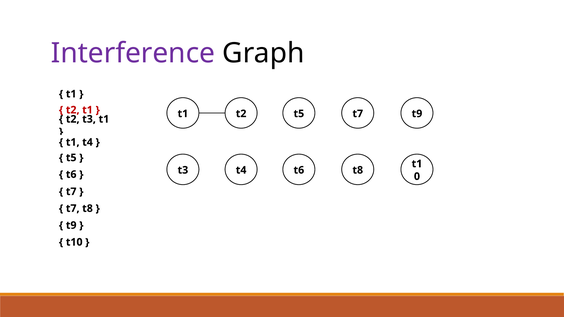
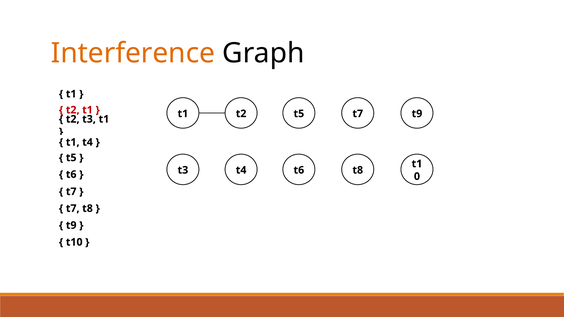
Interference colour: purple -> orange (133, 53)
